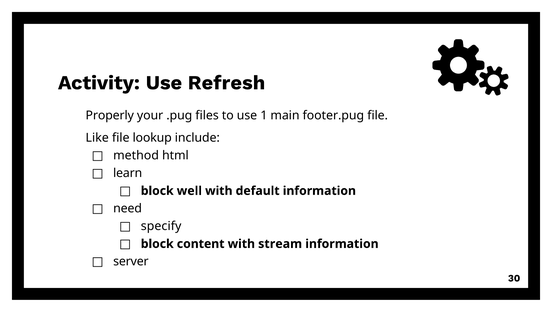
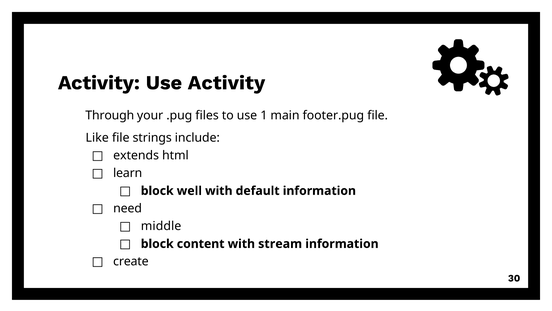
Use Refresh: Refresh -> Activity (226, 83)
Properly: Properly -> Through (110, 115)
lookup: lookup -> strings (152, 138)
method: method -> extends (136, 155)
specify: specify -> middle (161, 226)
server: server -> create (131, 261)
